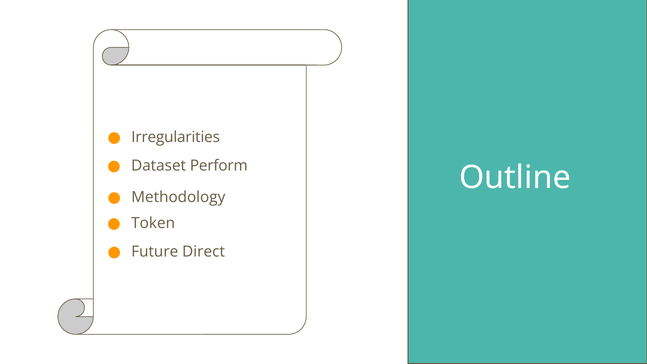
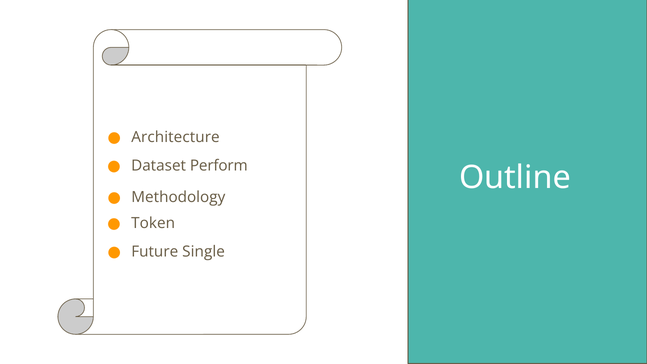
Irregularities: Irregularities -> Architecture (176, 137)
Direct: Direct -> Single (204, 252)
